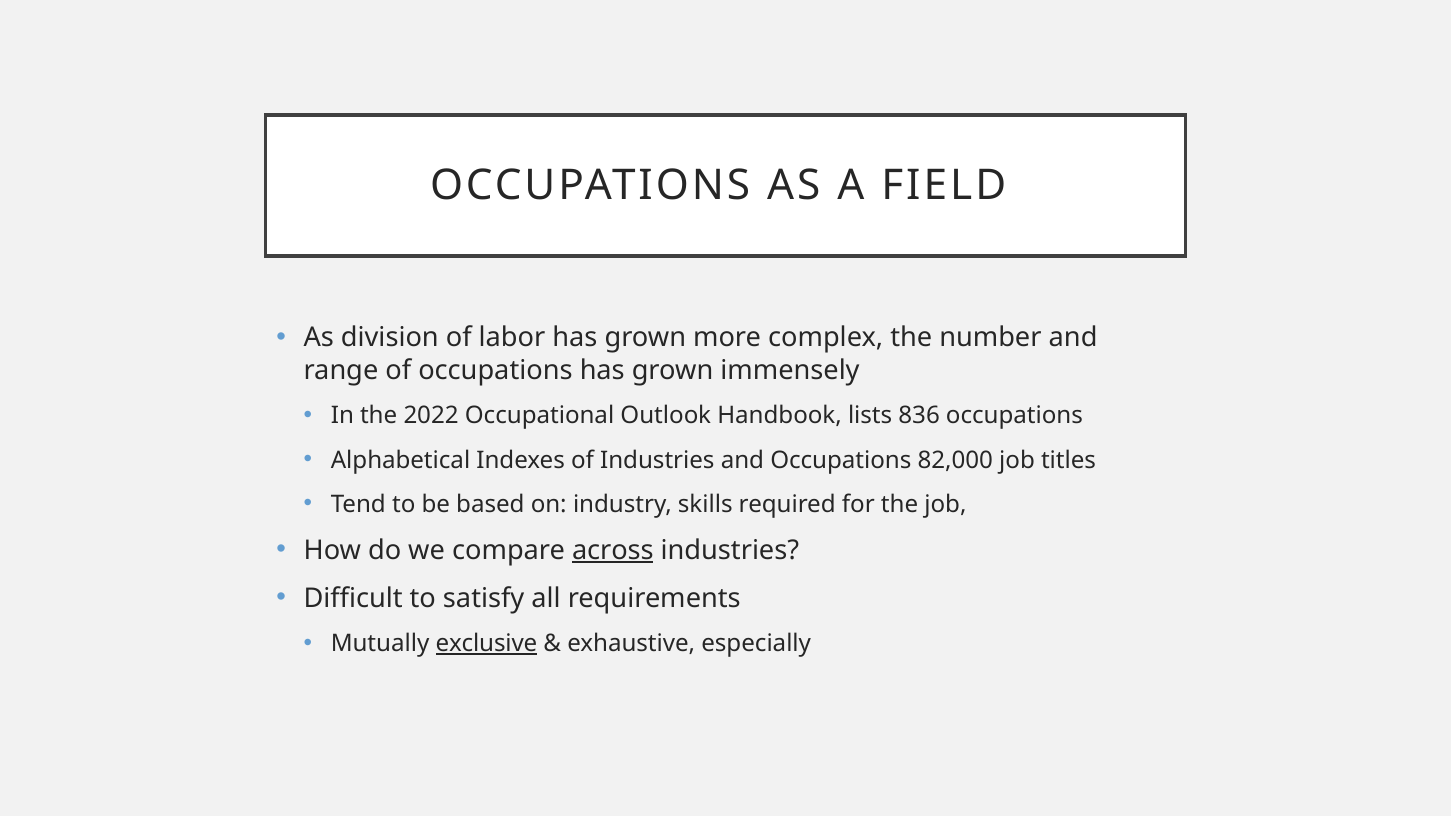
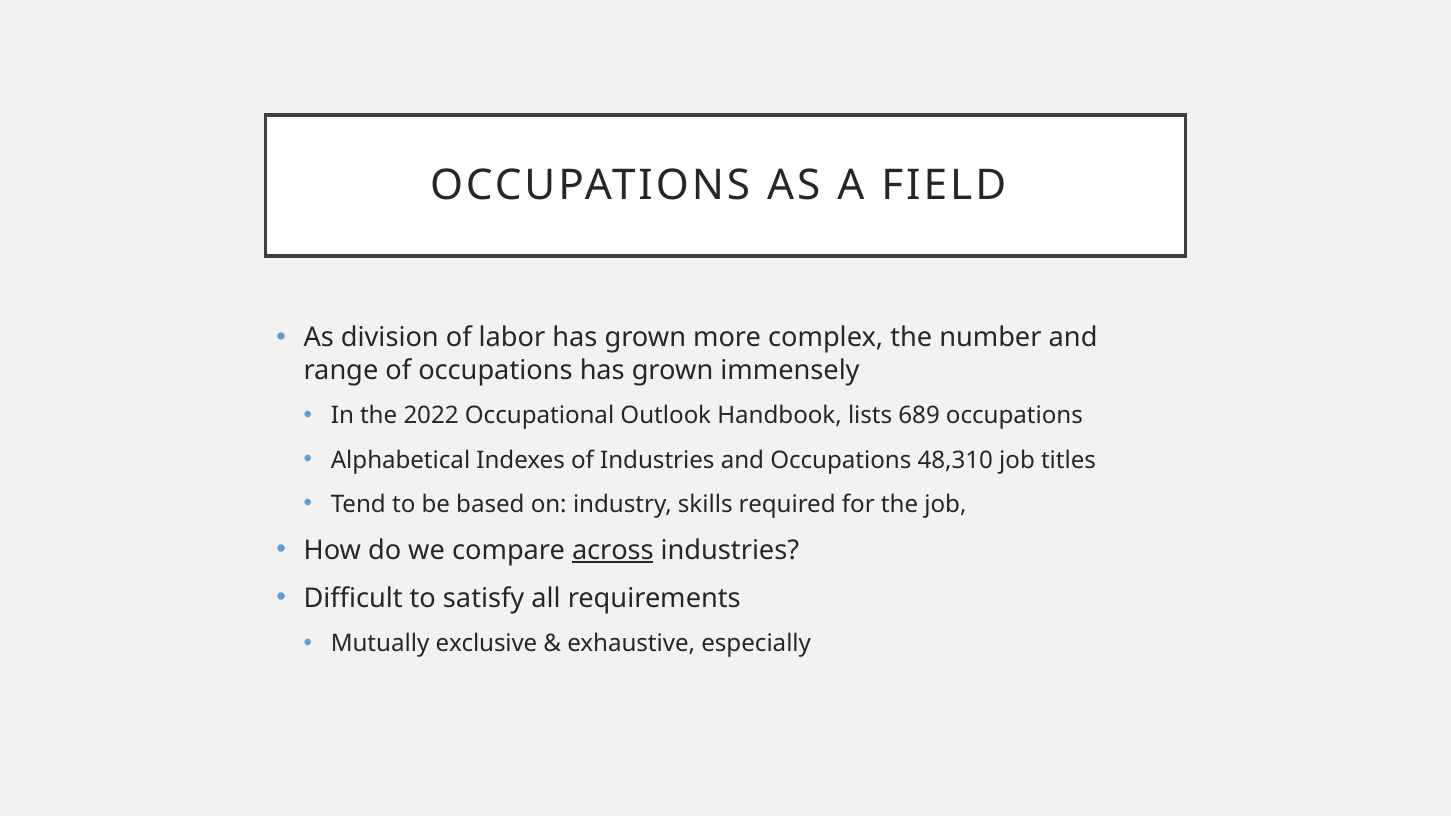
836: 836 -> 689 (919, 416)
82,000: 82,000 -> 48,310 (955, 460)
exclusive underline: present -> none (486, 644)
